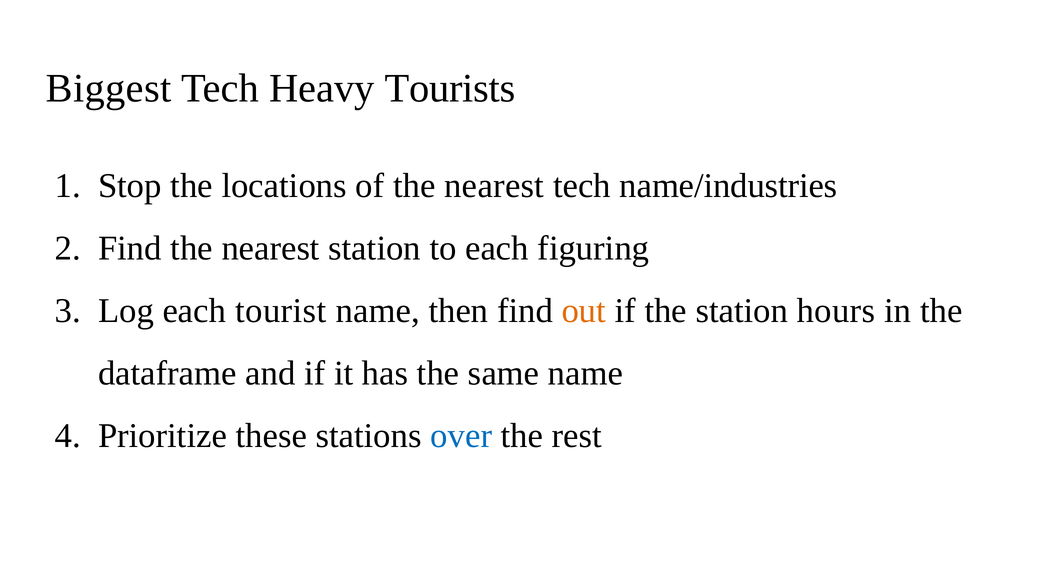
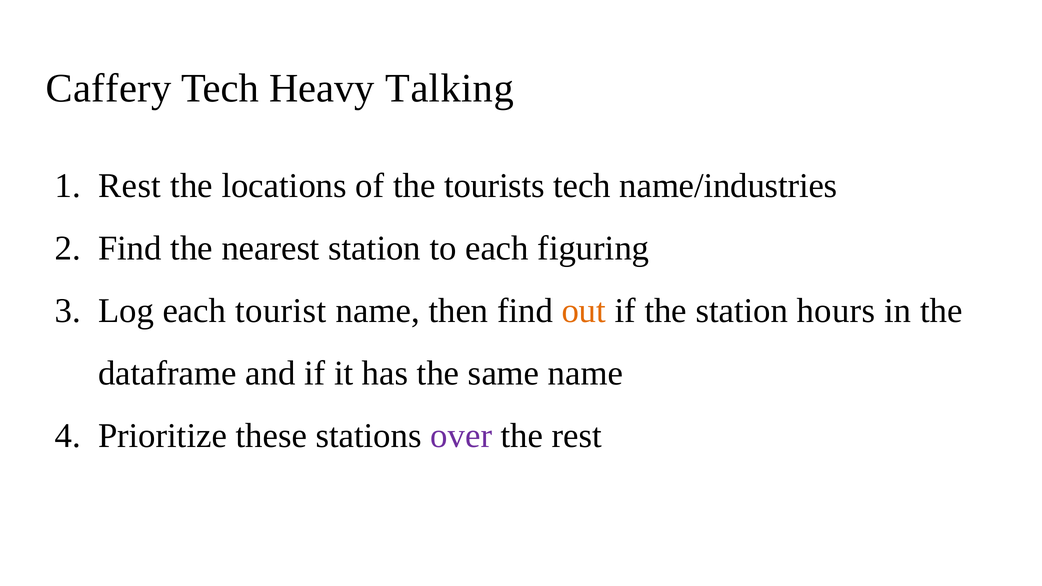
Biggest: Biggest -> Caffery (109, 88)
Tourists: Tourists -> Talking (450, 88)
Stop: Stop -> Rest (130, 186)
of the nearest: nearest -> tourists (494, 186)
over colour: blue -> purple (461, 436)
